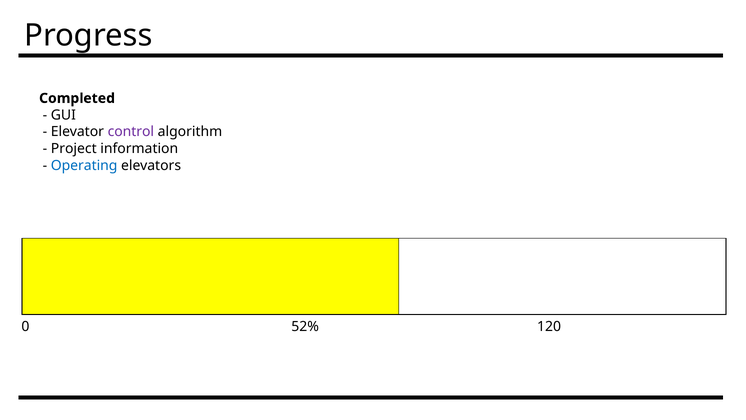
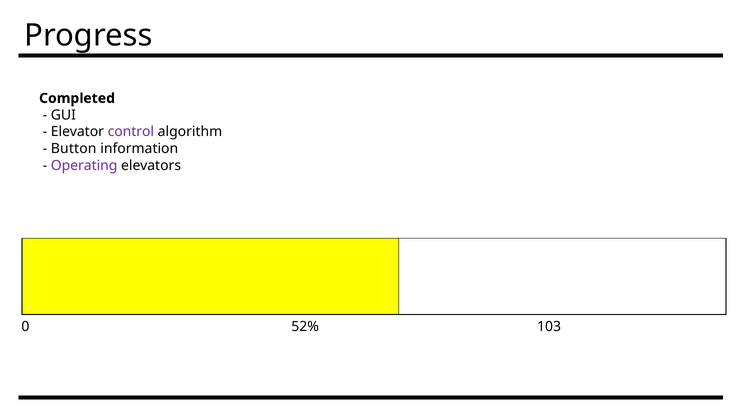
Project: Project -> Button (74, 149)
Operating colour: blue -> purple (84, 165)
120: 120 -> 103 (549, 326)
